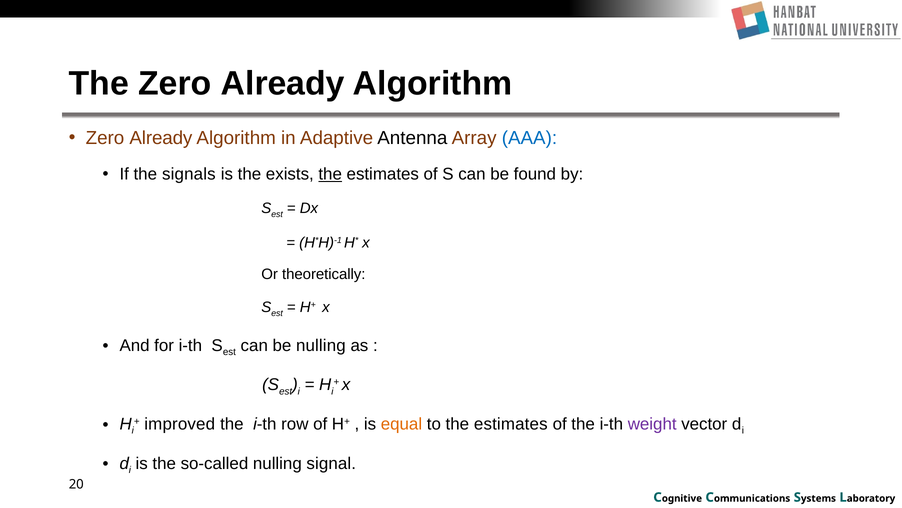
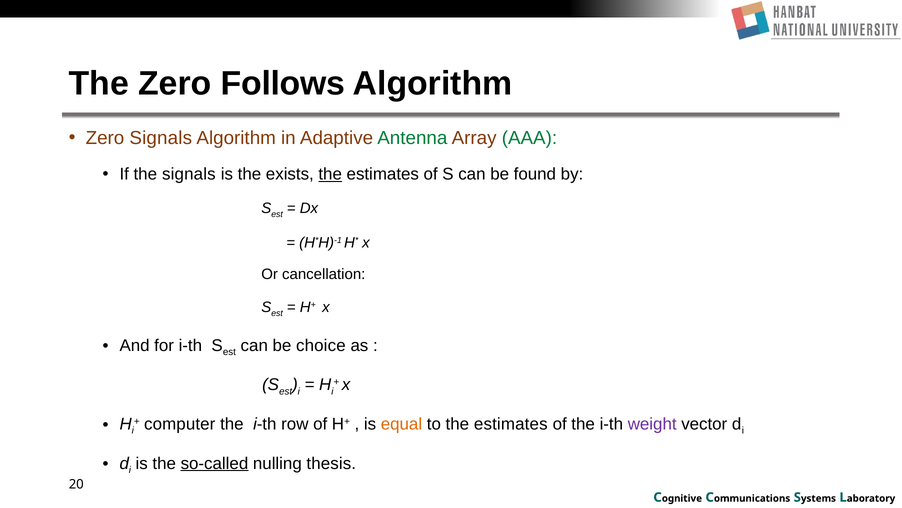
The Zero Already: Already -> Follows (283, 83)
Already: Already -> Signals (161, 138)
Antenna colour: black -> green (412, 138)
AAA colour: blue -> green (529, 138)
theoretically: theoretically -> cancellation (324, 274)
be nulling: nulling -> choice (321, 345)
improved: improved -> computer (180, 424)
so-called underline: none -> present (214, 463)
signal: signal -> thesis (331, 463)
